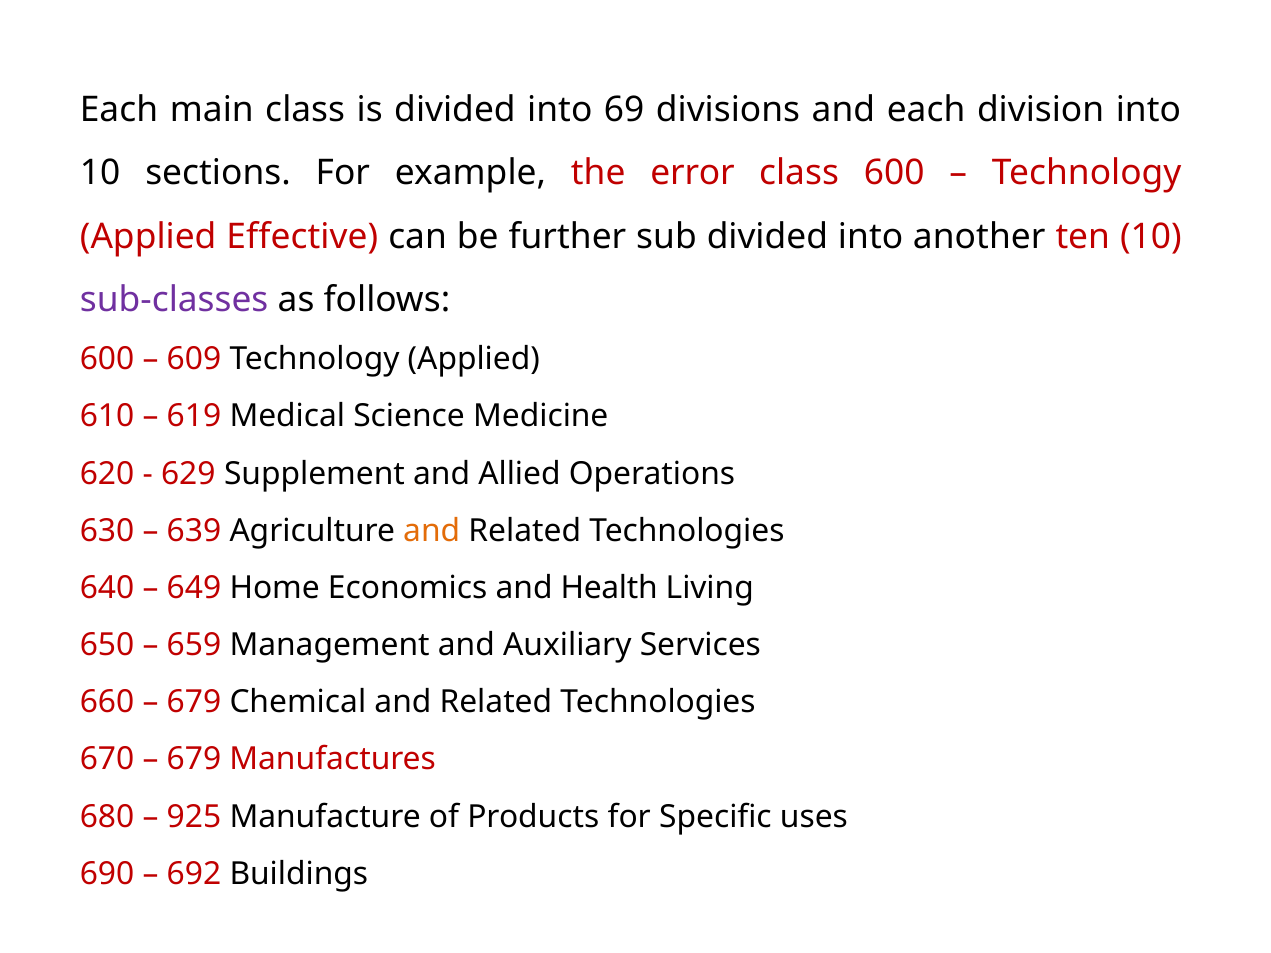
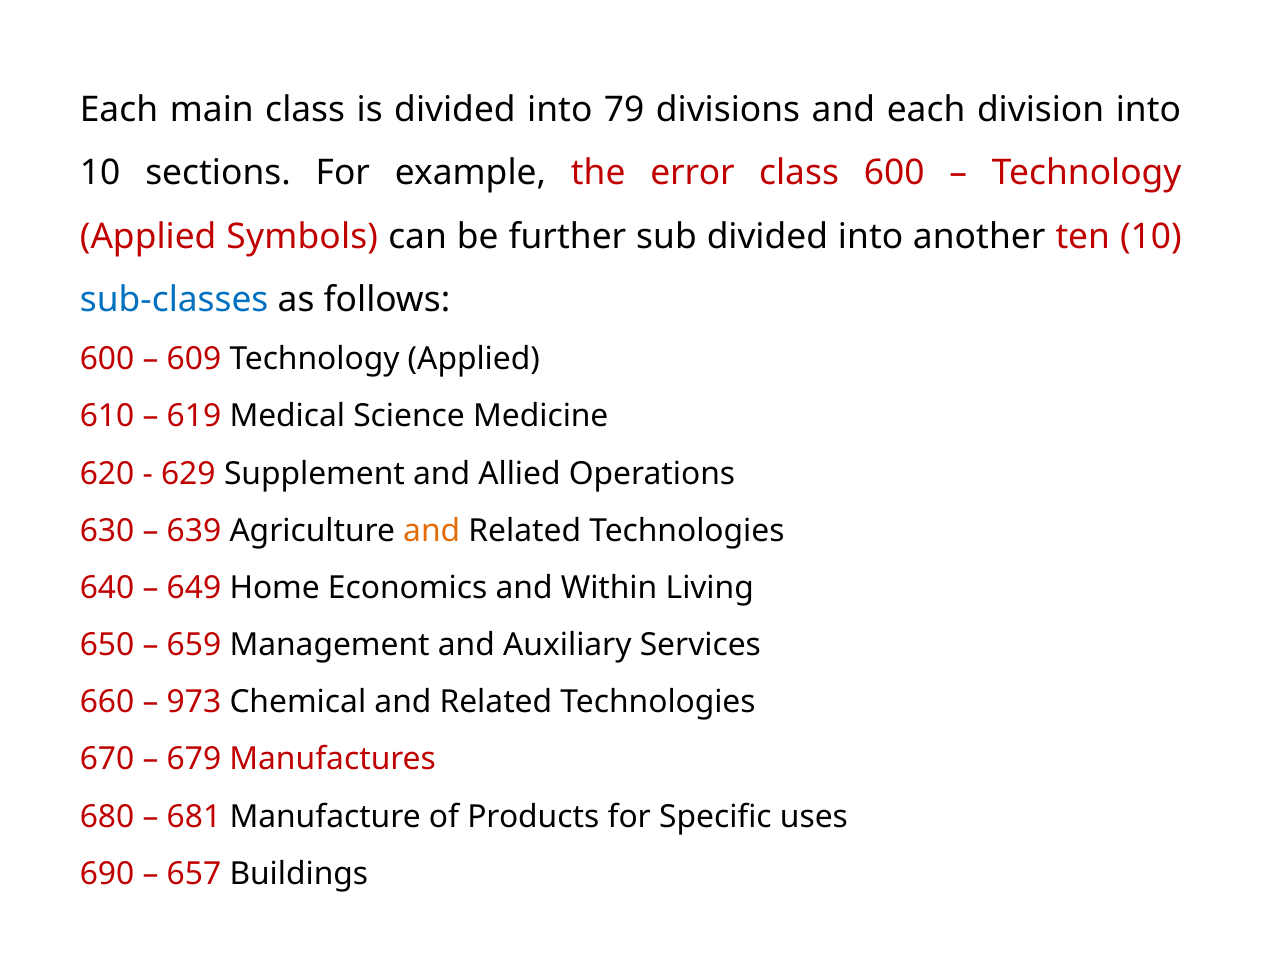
69: 69 -> 79 (624, 110)
Effective: Effective -> Symbols (302, 237)
sub-classes colour: purple -> blue (174, 300)
Health: Health -> Within (609, 588)
679: 679 -> 973 (194, 702)
925: 925 -> 681 (194, 817)
692: 692 -> 657 (194, 874)
